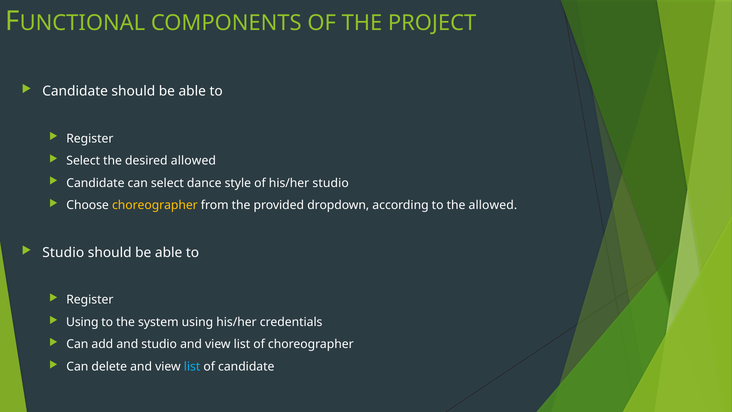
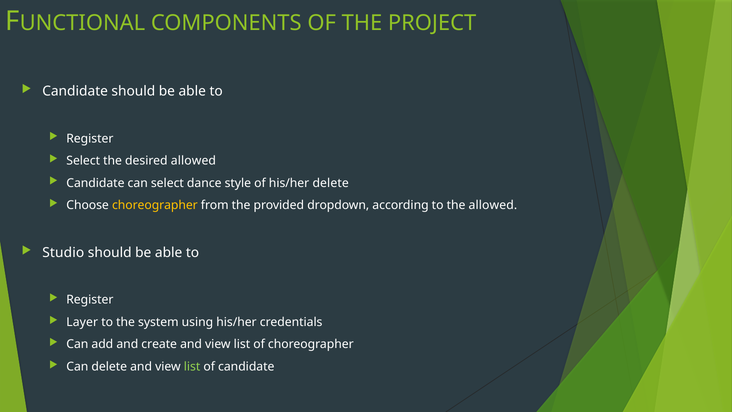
his/her studio: studio -> delete (331, 183)
Using: Using -> Layer (82, 322)
and studio: studio -> create (159, 344)
list colour: light blue -> light green (192, 366)
